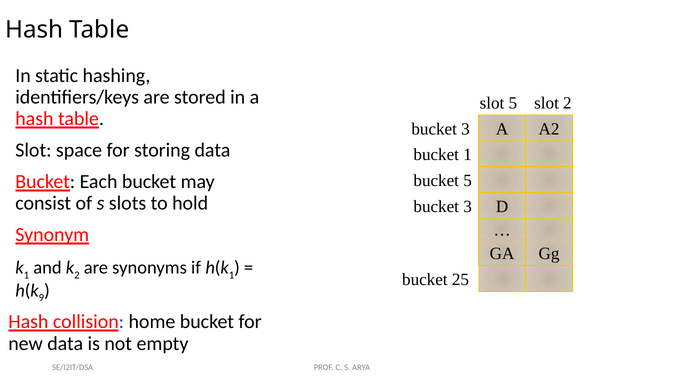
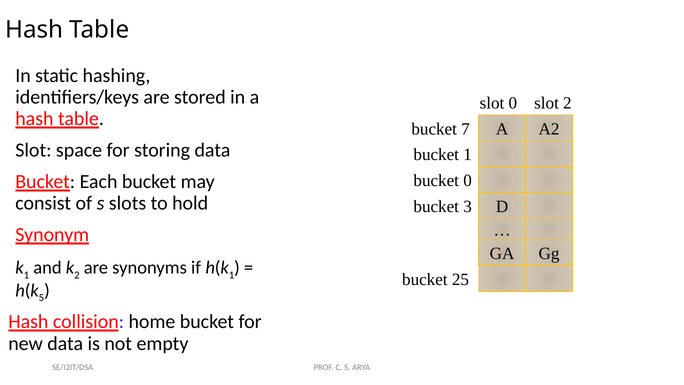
slot 5: 5 -> 0 (513, 103)
3: 3 -> 7 (466, 129)
bucket 5: 5 -> 0 (468, 180)
9: 9 -> 5 (41, 298)
